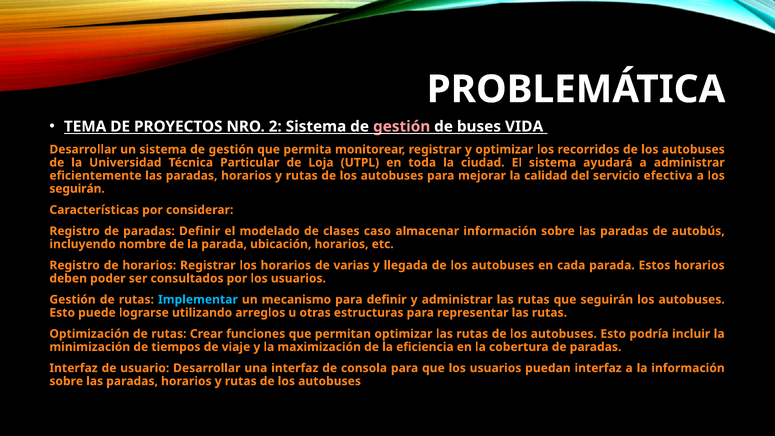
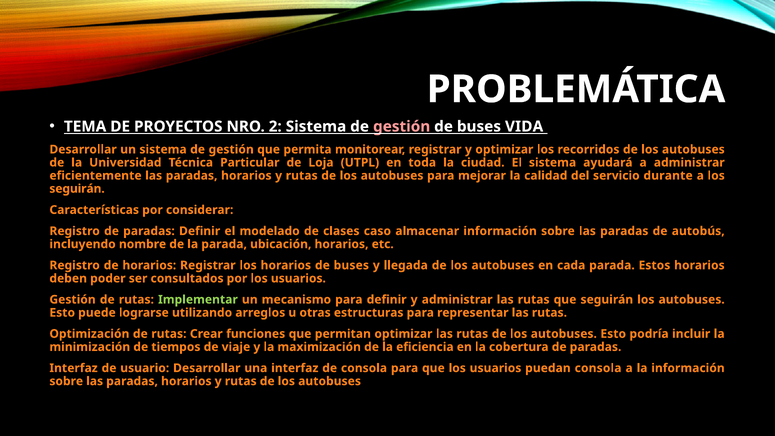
efectiva: efectiva -> durante (668, 176)
horarios de varias: varias -> buses (351, 265)
Implementar colour: light blue -> light green (198, 300)
puedan interfaz: interfaz -> consola (598, 368)
